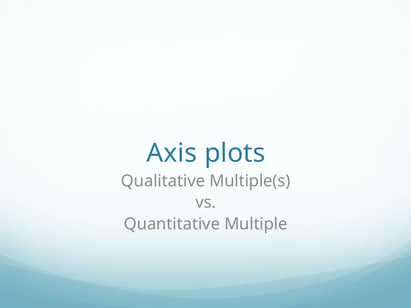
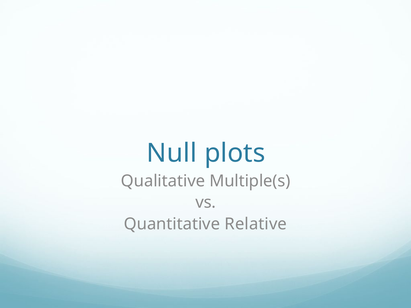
Axis: Axis -> Null (172, 153)
Multiple: Multiple -> Relative (256, 224)
